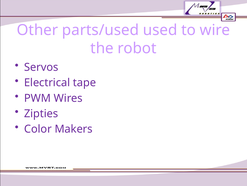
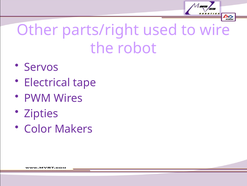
parts/used: parts/used -> parts/right (101, 30)
